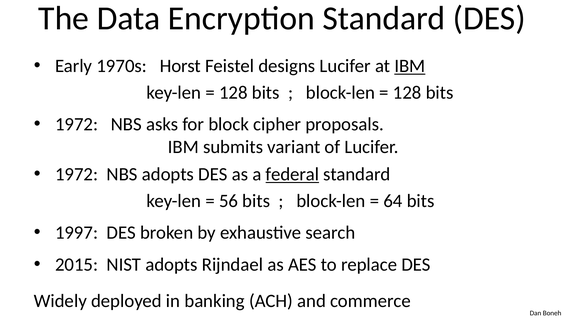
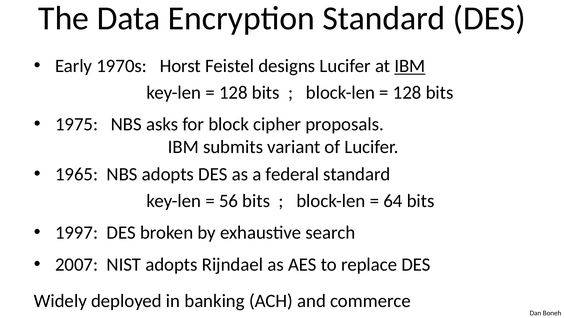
1972: 1972 -> 1975 (77, 124)
1972: 1972 -> 1965 (77, 174)
federal underline: present -> none (292, 174)
2015: 2015 -> 2007 (77, 264)
